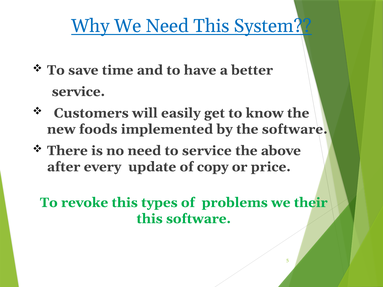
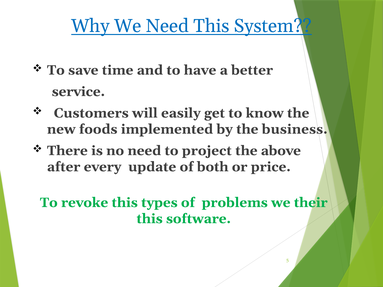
the software: software -> business (295, 129)
to service: service -> project (207, 151)
copy: copy -> both (213, 167)
